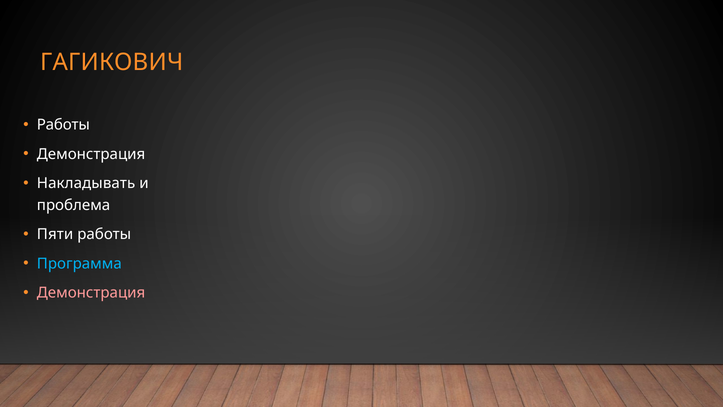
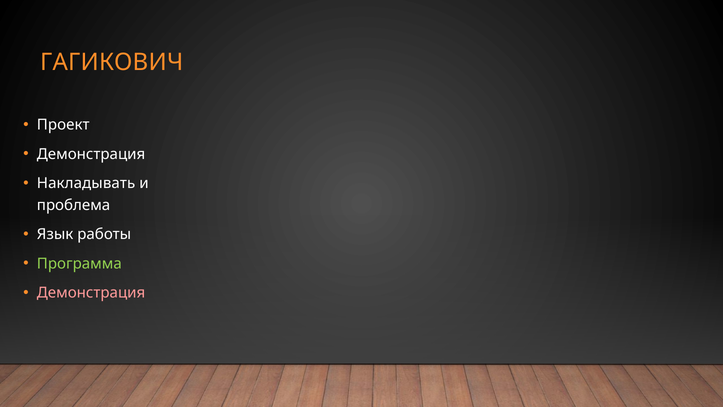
Работы: Работы -> Проект (63, 125)
Пяти: Пяти -> Язык (55, 234)
Программа colour: light blue -> light green (79, 263)
